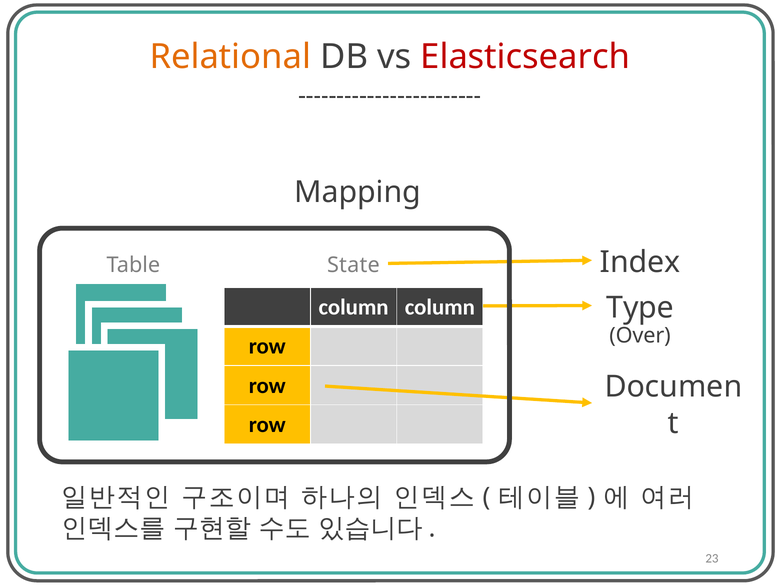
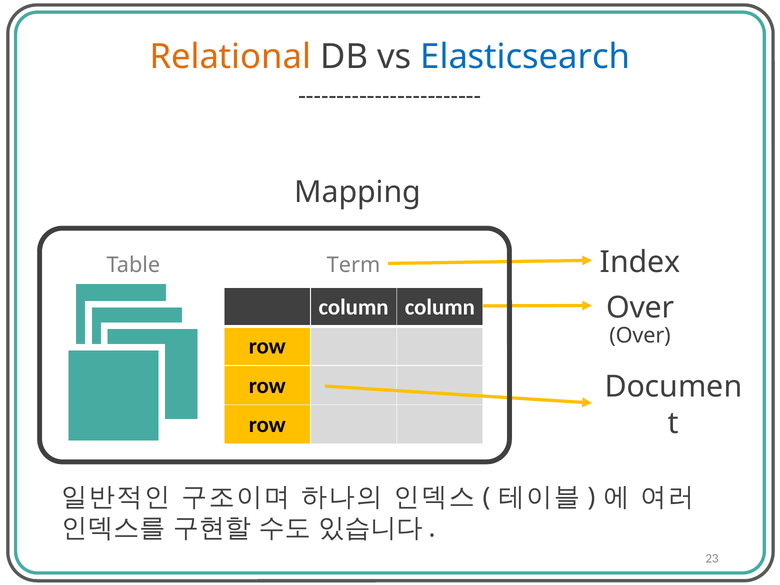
Elasticsearch colour: red -> blue (525, 57)
State: State -> Term (354, 265)
Type: Type -> Over (640, 308)
